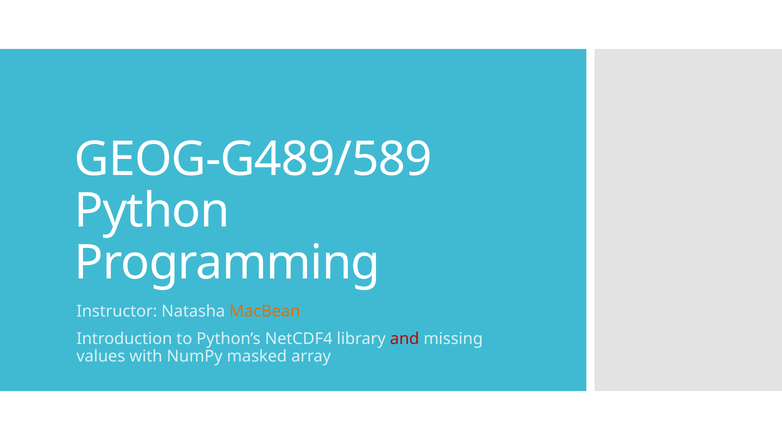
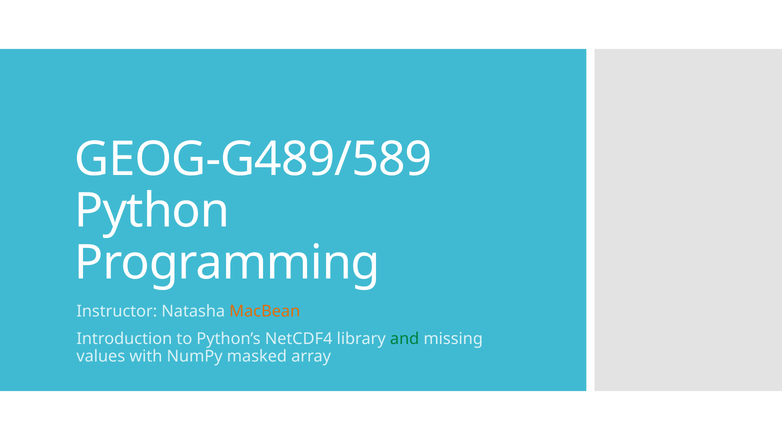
and colour: red -> green (405, 339)
